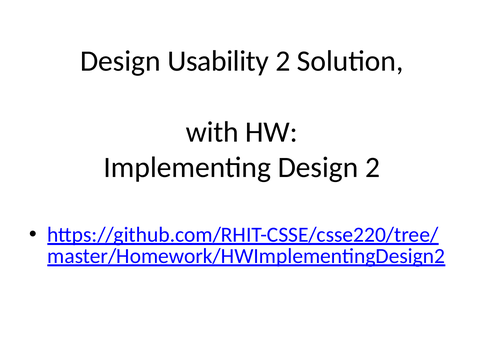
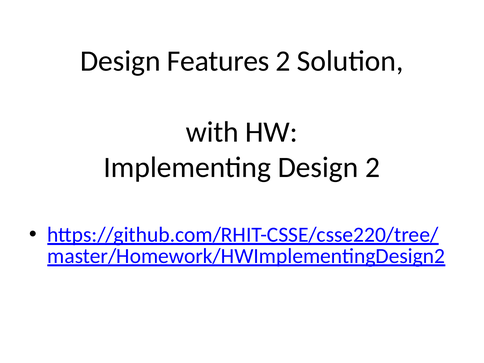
Usability: Usability -> Features (218, 61)
